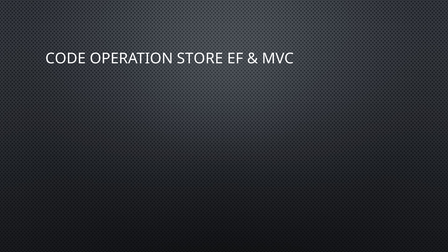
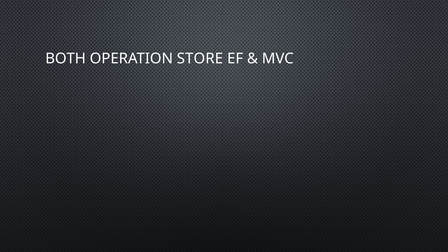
CODE: CODE -> BOTH (66, 58)
